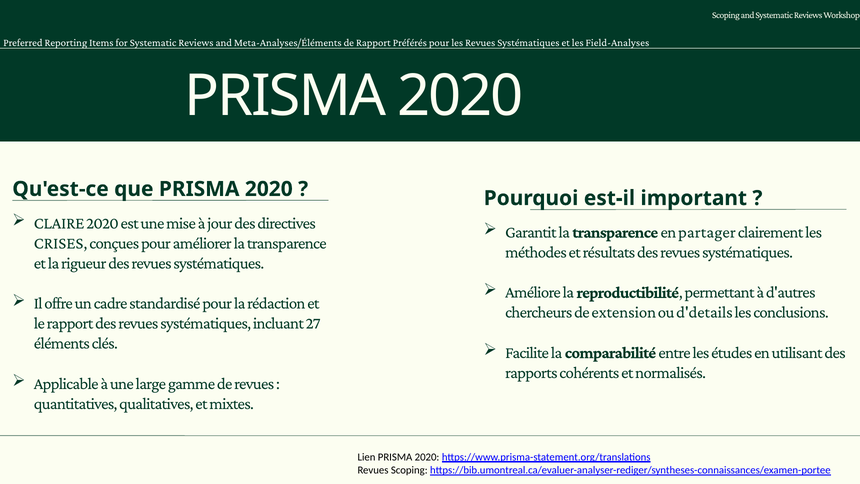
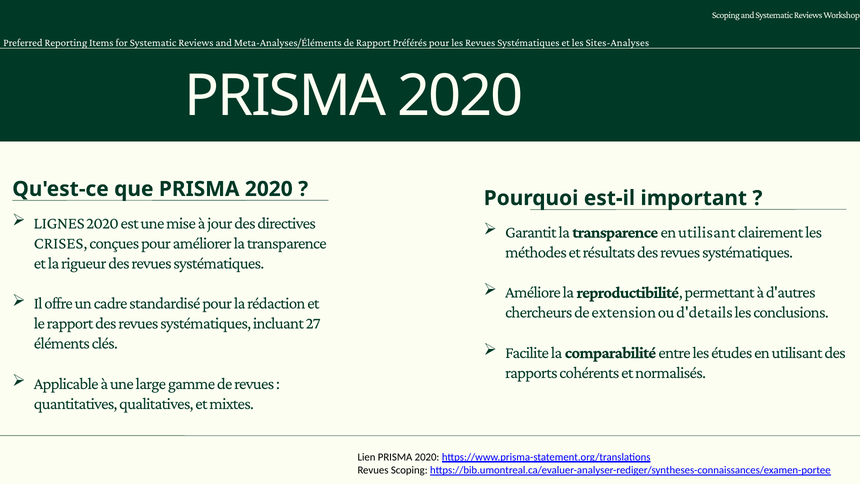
Field-Analyses: Field-Analyses -> Sites-Analyses (617, 42)
CLAIRE: CLAIRE -> LIGNES (59, 223)
transparence en partager: partager -> utilisant (707, 232)
